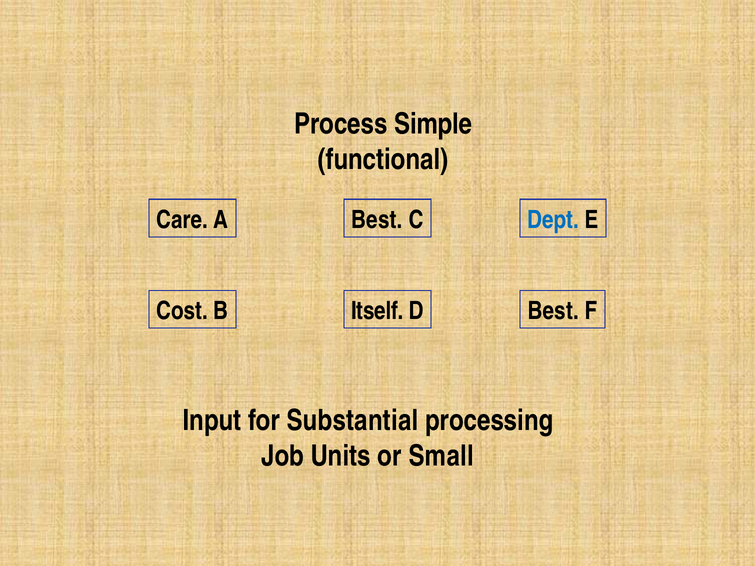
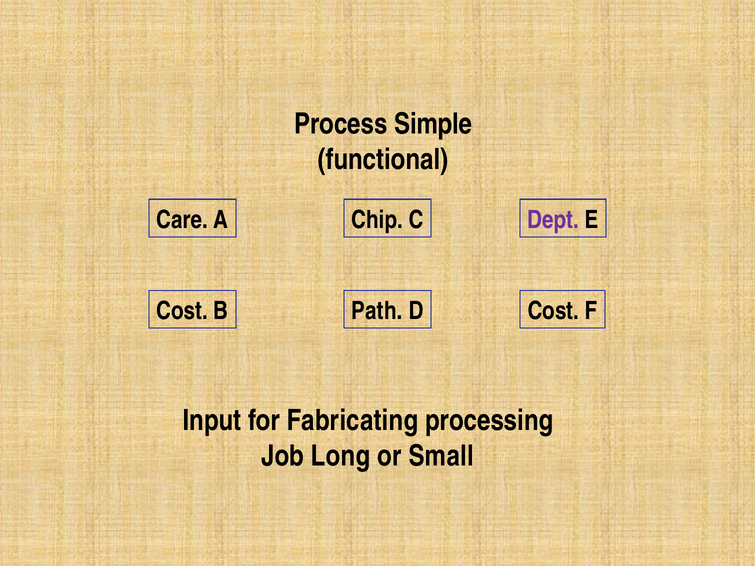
Best: Best -> Chip (377, 220)
Dept colour: blue -> purple (553, 220)
Itself: Itself -> Path (377, 311)
Best: Best -> Cost (553, 311)
Substantial: Substantial -> Fabricating (352, 421)
Units: Units -> Long (340, 456)
